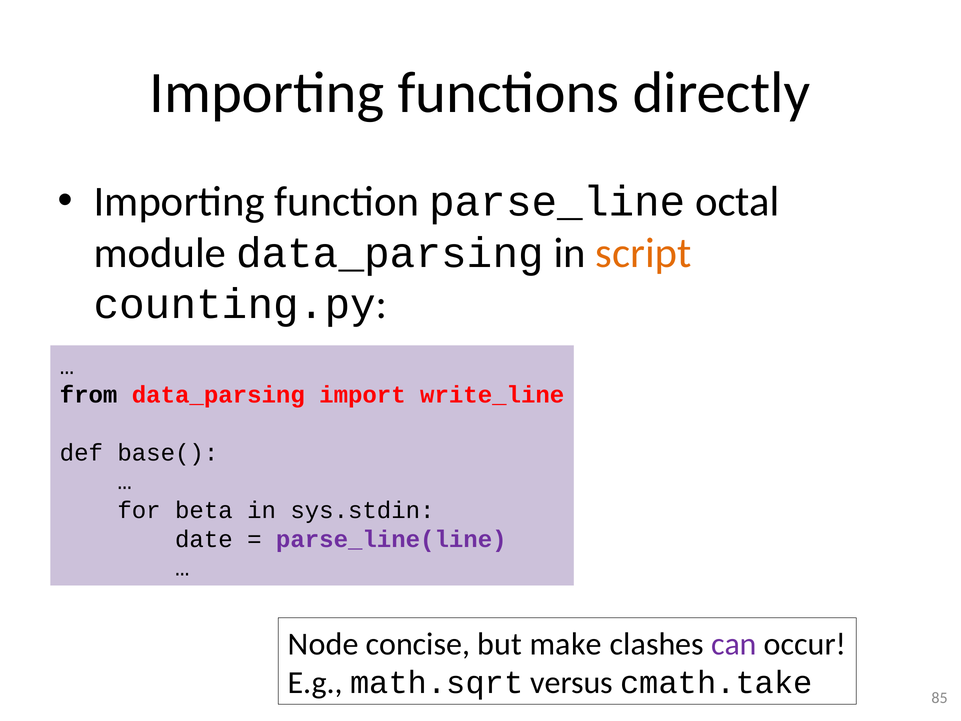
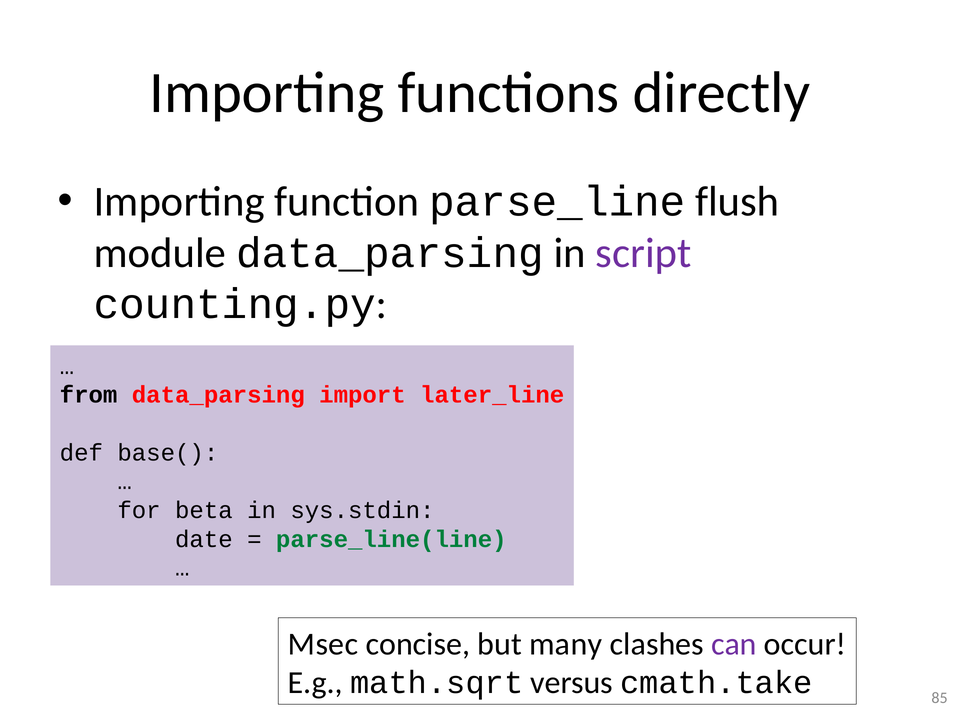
octal: octal -> flush (737, 202)
script colour: orange -> purple (643, 253)
write_line: write_line -> later_line (492, 395)
parse_line(line colour: purple -> green (391, 539)
Node: Node -> Msec (323, 644)
make: make -> many (566, 644)
